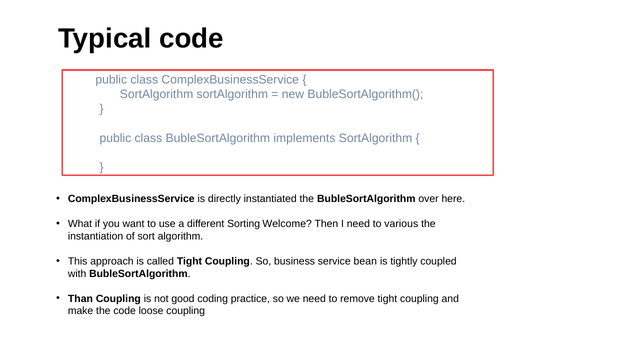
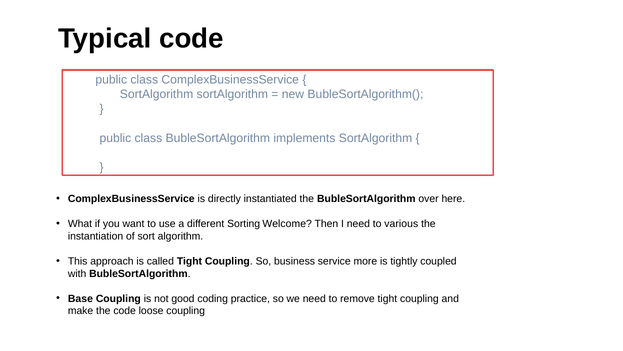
bean: bean -> more (365, 261)
Than: Than -> Base (80, 298)
